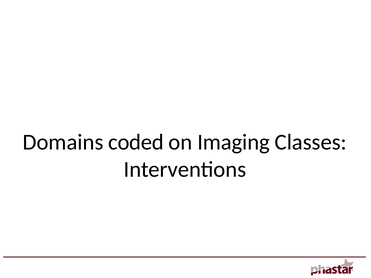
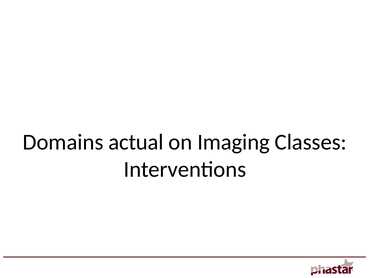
coded: coded -> actual (136, 142)
